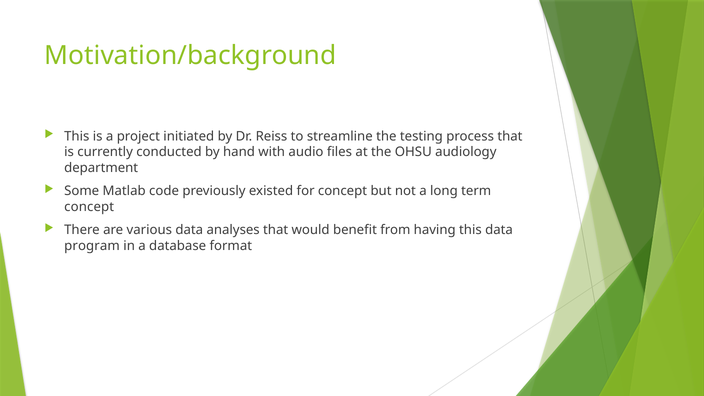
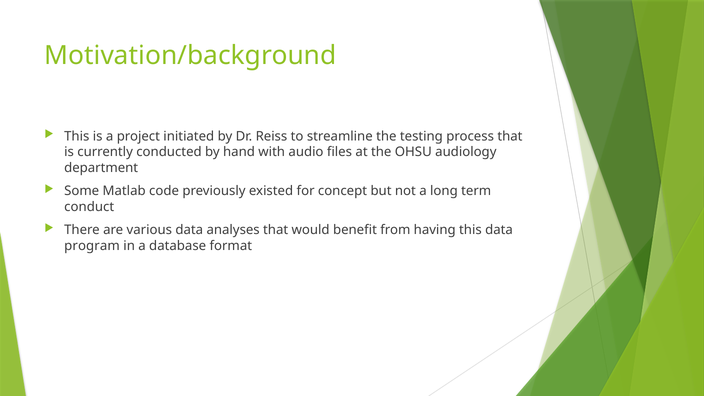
concept: concept -> conduct (89, 207)
